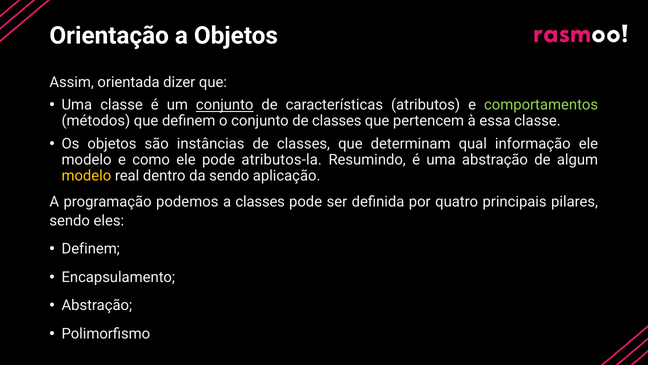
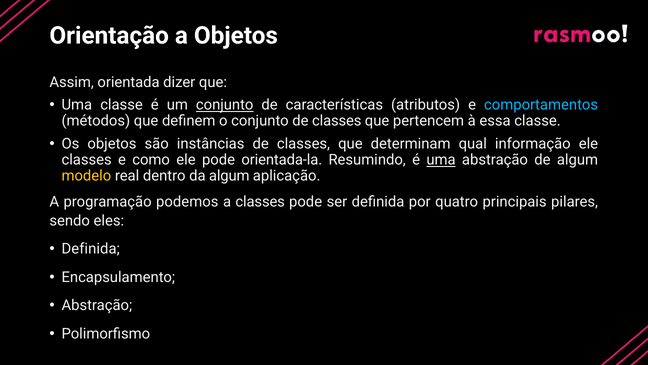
comportamentos colour: light green -> light blue (541, 105)
modelo: modelo -> classes (87, 160)
atributos-la: atributos-la -> orientada-la (282, 160)
uma underline: none -> present (441, 160)
da sendo: sendo -> algum (229, 176)
Definem: Definem -> Definida (91, 249)
